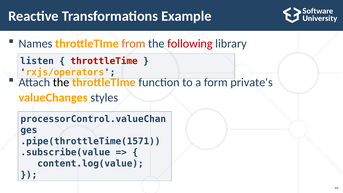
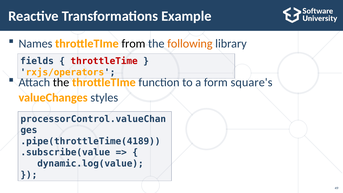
from colour: orange -> black (133, 44)
following colour: red -> orange (190, 44)
listen: listen -> fields (37, 61)
private's: private's -> square's (252, 82)
.pipe(throttleTime(1571: .pipe(throttleTime(1571 -> .pipe(throttleTime(4189 (90, 141)
content.log(value: content.log(value -> dynamic.log(value (90, 164)
